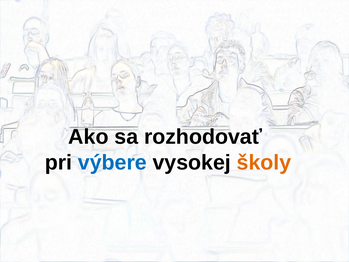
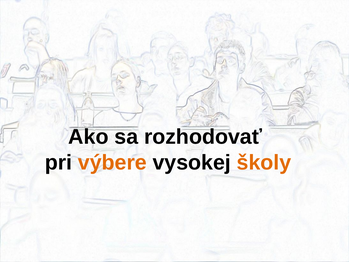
výbere colour: blue -> orange (112, 162)
